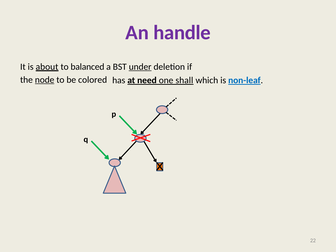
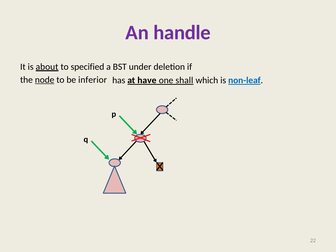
balanced: balanced -> specified (87, 67)
under underline: present -> none (140, 67)
colored: colored -> inferior (93, 80)
need: need -> have (147, 80)
